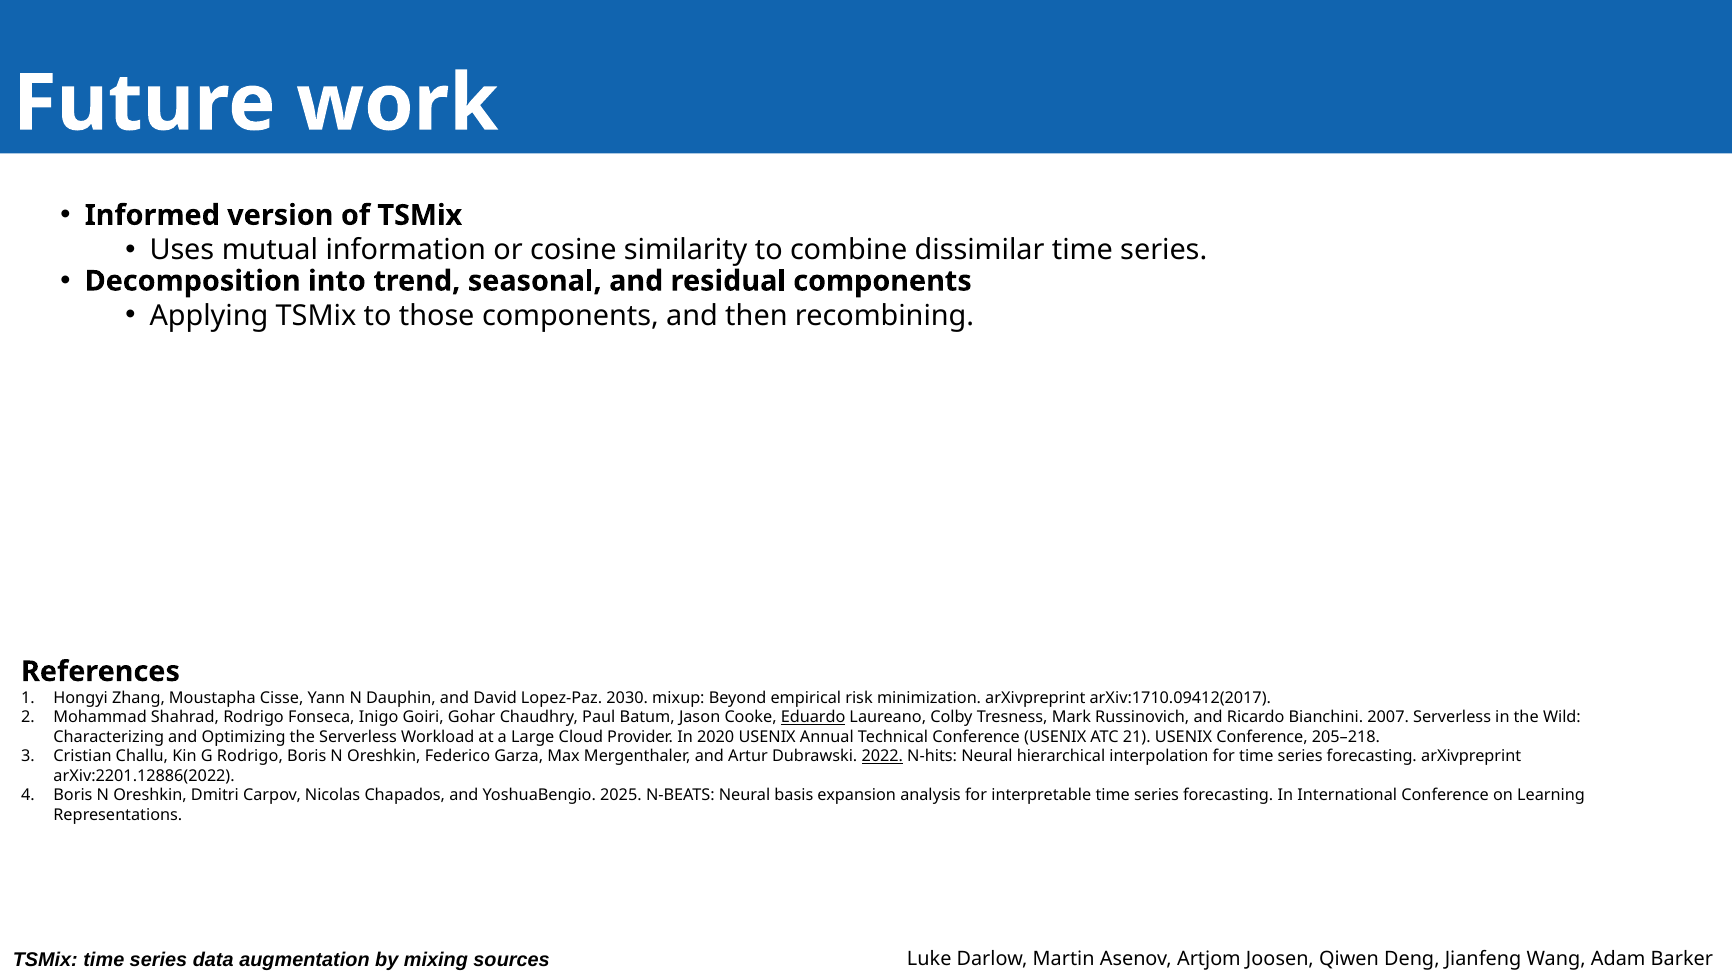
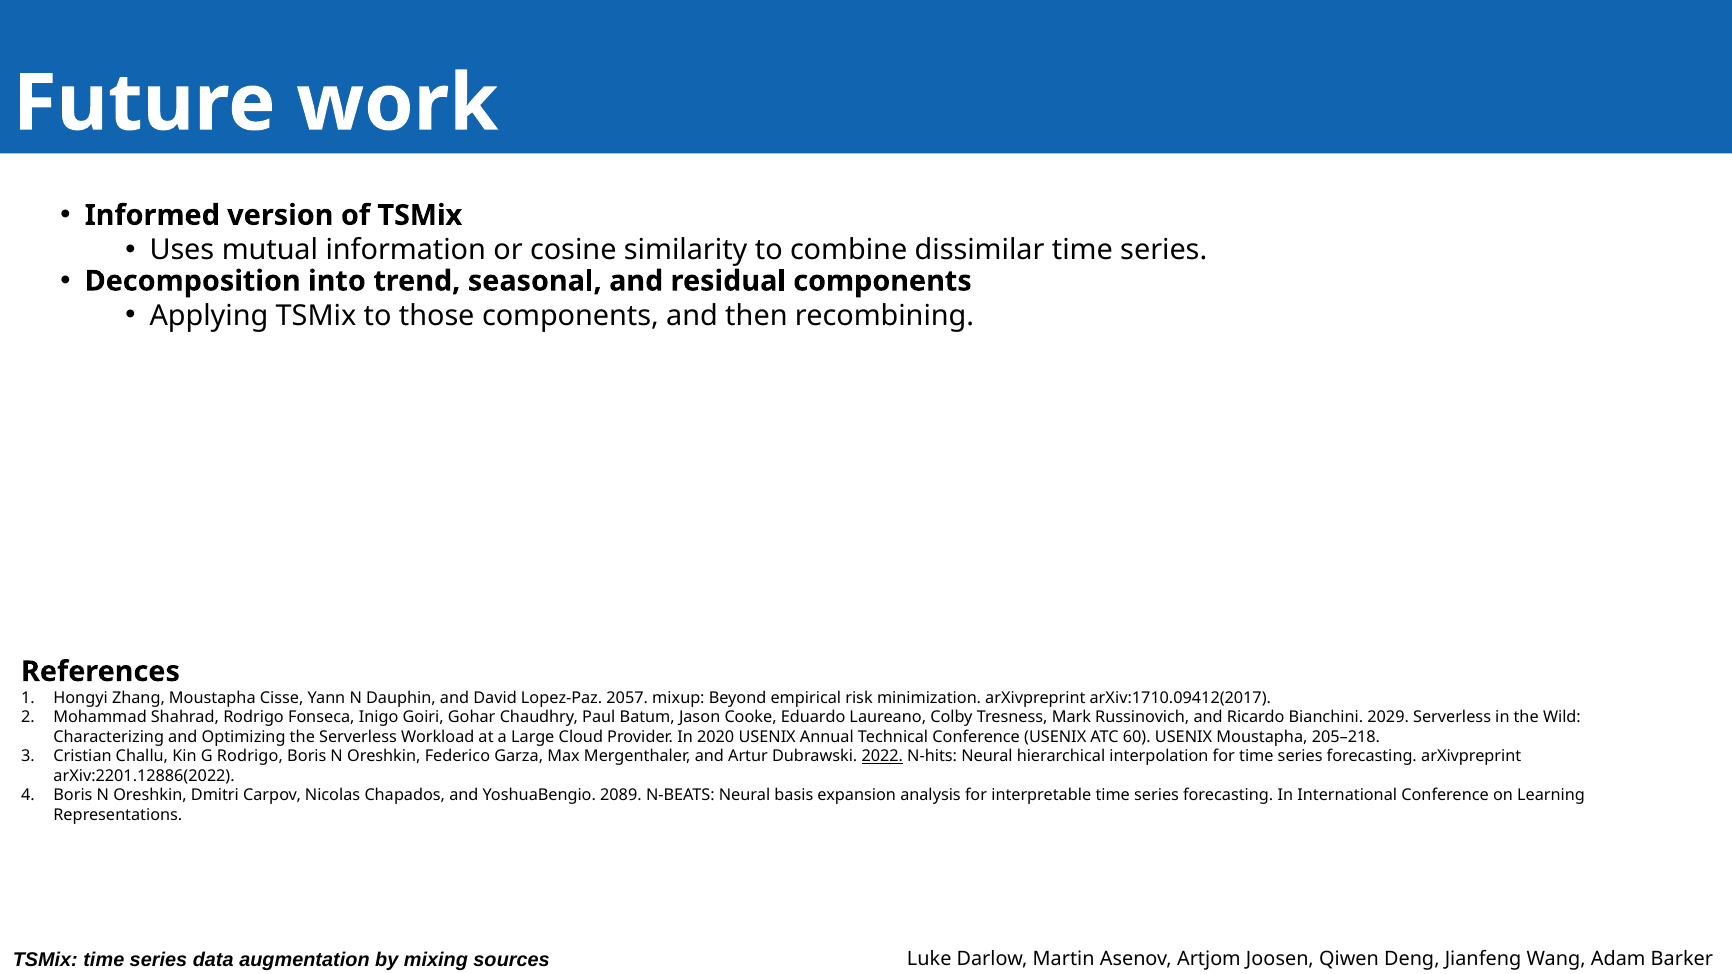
2030: 2030 -> 2057 (627, 698)
Eduardo underline: present -> none (813, 717)
2007: 2007 -> 2029 (1388, 717)
21: 21 -> 60 (1137, 737)
USENIX Conference: Conference -> Moustapha (1262, 737)
2025: 2025 -> 2089 (621, 796)
